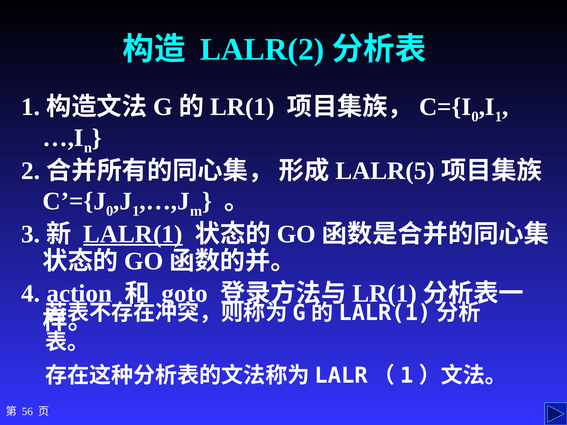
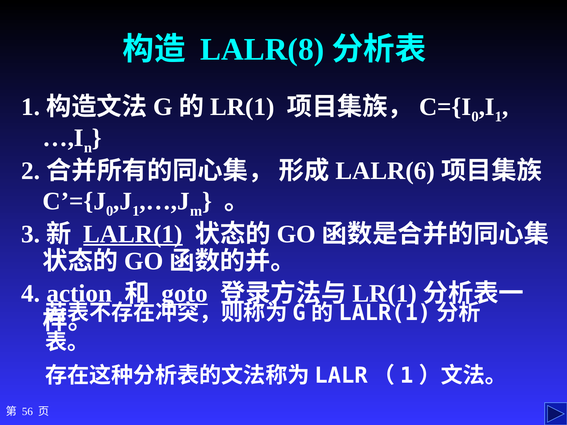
LALR(2: LALR(2 -> LALR(8 (262, 49)
LALR(5: LALR(5 -> LALR(6 (385, 171)
goto underline: none -> present (185, 294)
